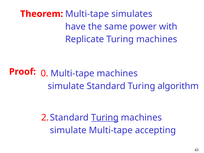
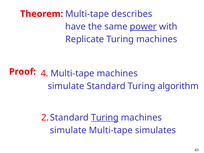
simulates: simulates -> describes (132, 14)
power underline: none -> present (143, 27)
0: 0 -> 4 (44, 73)
accepting: accepting -> simulates (156, 130)
